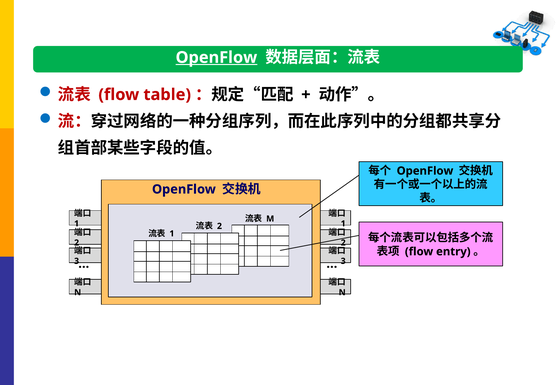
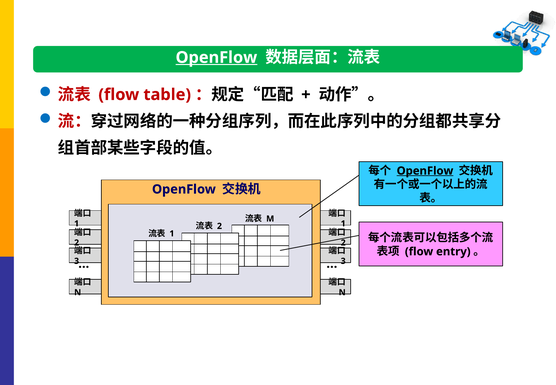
OpenFlow underline: none -> present (425, 171)
